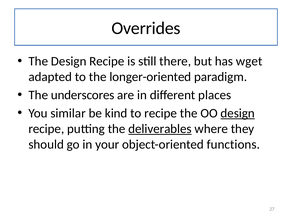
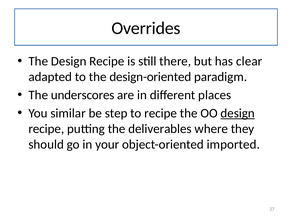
wget: wget -> clear (249, 61)
longer-oriented: longer-oriented -> design-oriented (150, 77)
kind: kind -> step (116, 113)
deliverables underline: present -> none (160, 129)
functions: functions -> imported (233, 144)
